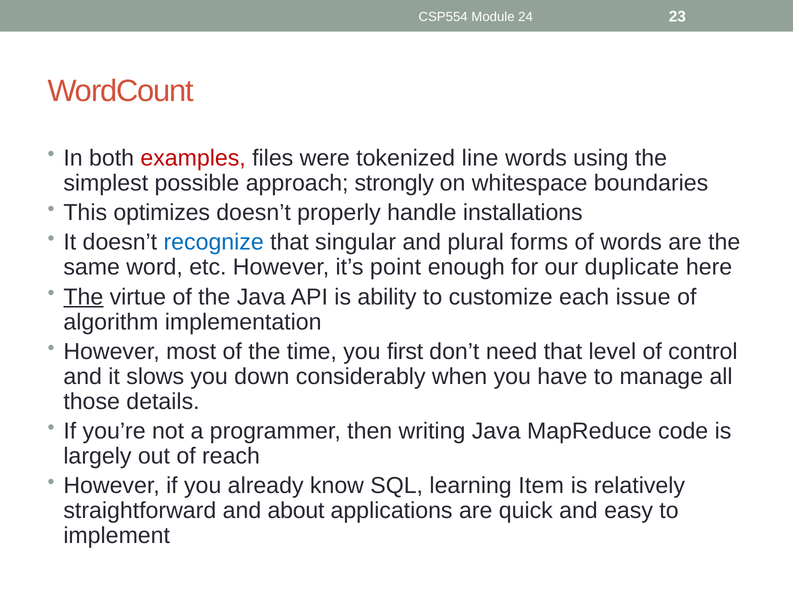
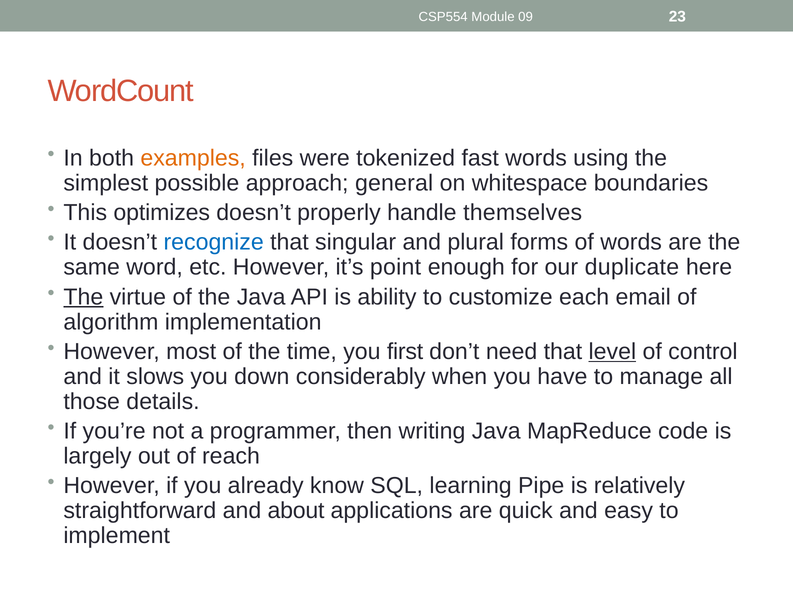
24: 24 -> 09 (526, 17)
examples colour: red -> orange (193, 158)
line: line -> fast (480, 158)
strongly: strongly -> general (394, 183)
installations: installations -> themselves (523, 213)
issue: issue -> email (643, 297)
level underline: none -> present (612, 352)
Item: Item -> Pipe (541, 486)
